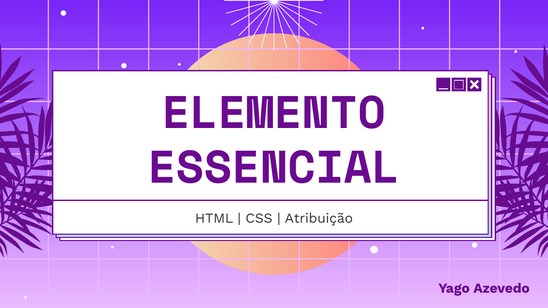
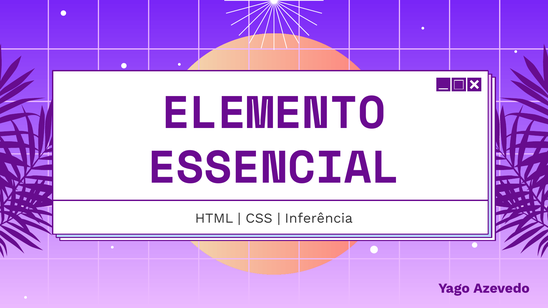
Atribuição: Atribuição -> Inferência (319, 218)
